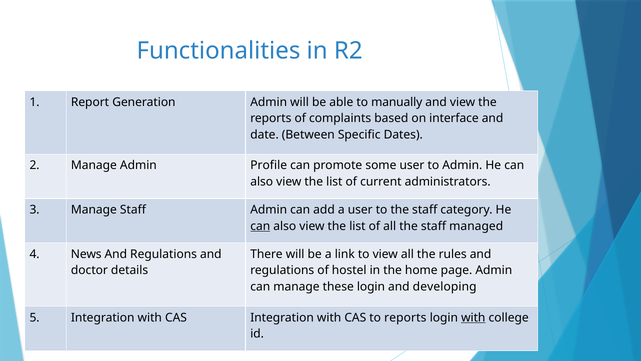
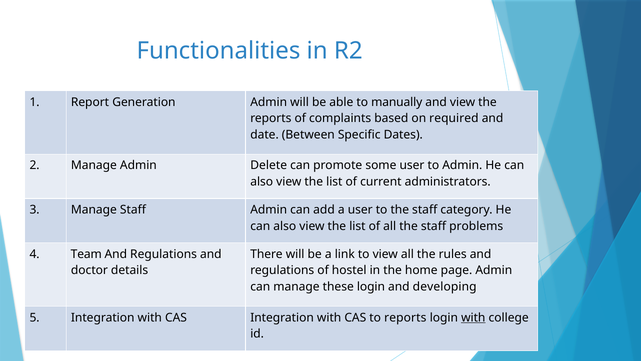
interface: interface -> required (454, 118)
Profile: Profile -> Delete (269, 165)
can underline: present -> none (260, 226)
managed: managed -> problems (476, 226)
News: News -> Team (86, 254)
